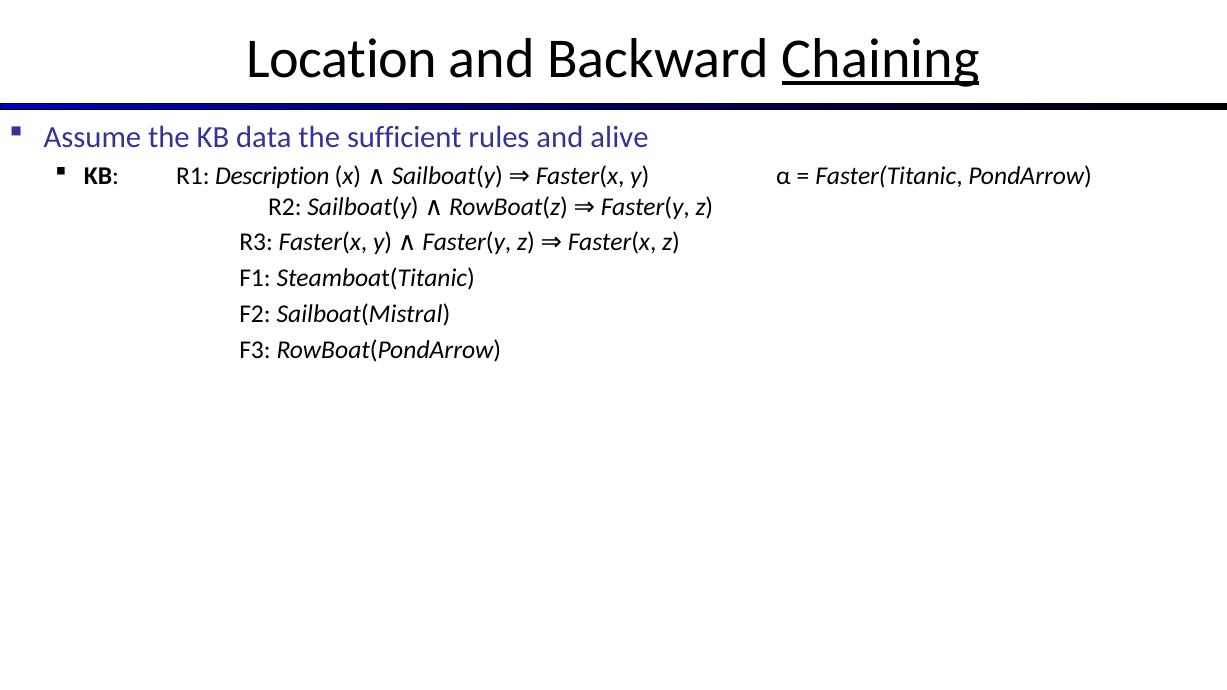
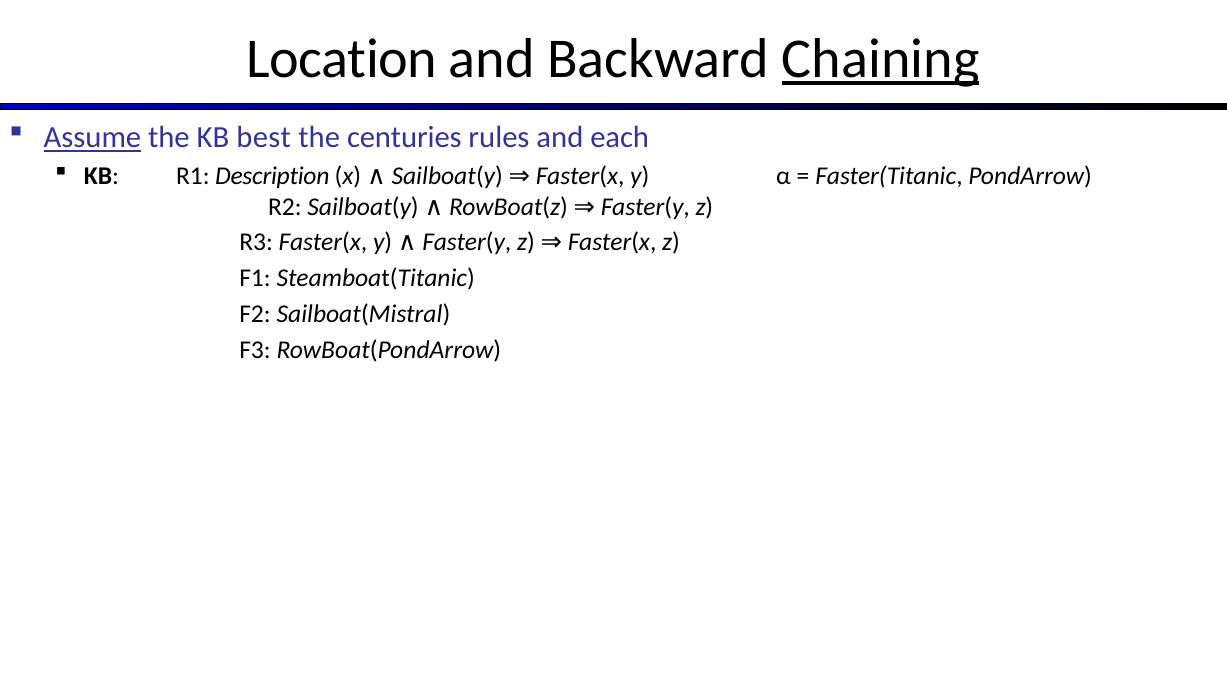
Assume underline: none -> present (92, 138)
data: data -> best (264, 138)
sufficient: sufficient -> centuries (404, 138)
alive: alive -> each (620, 138)
